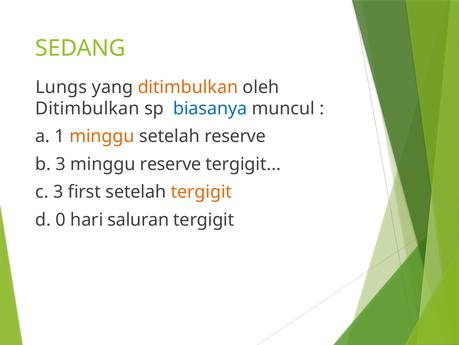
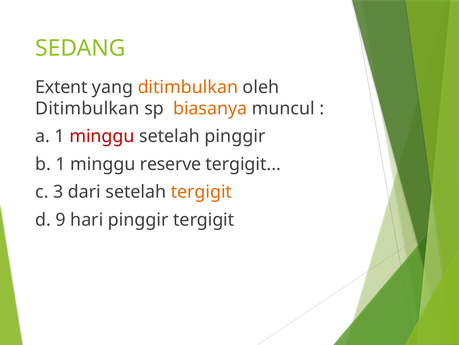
Lungs: Lungs -> Extent (61, 87)
biasanya colour: blue -> orange (210, 108)
minggu colour: orange -> red (102, 136)
setelah reserve: reserve -> pinggir (235, 136)
b 3: 3 -> 1 (61, 164)
first: first -> dari (84, 192)
0: 0 -> 9 (61, 219)
hari saluran: saluran -> pinggir (138, 219)
